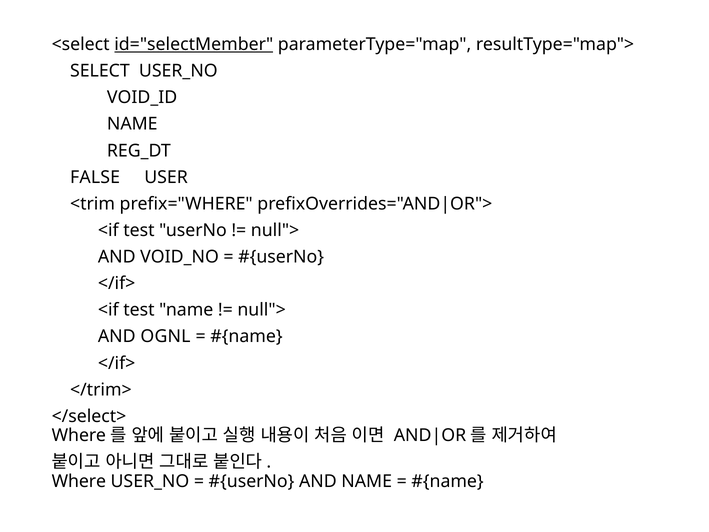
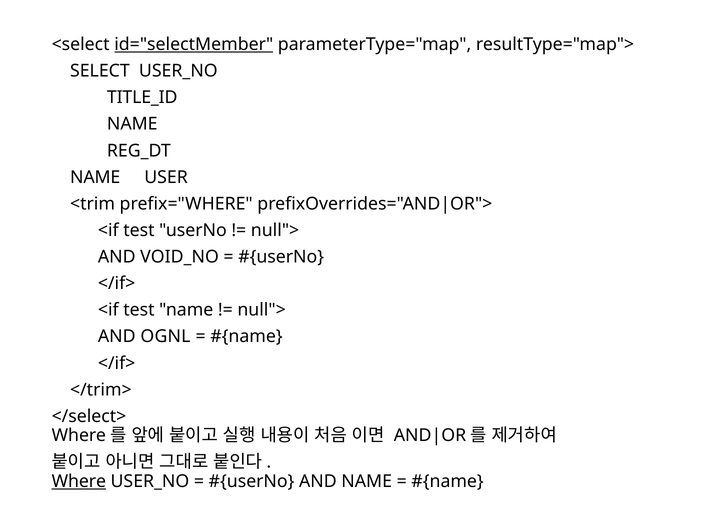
VOID_ID: VOID_ID -> TITLE_ID (142, 98)
FALSE: FALSE -> NAME (95, 177)
Where underline: none -> present (79, 481)
